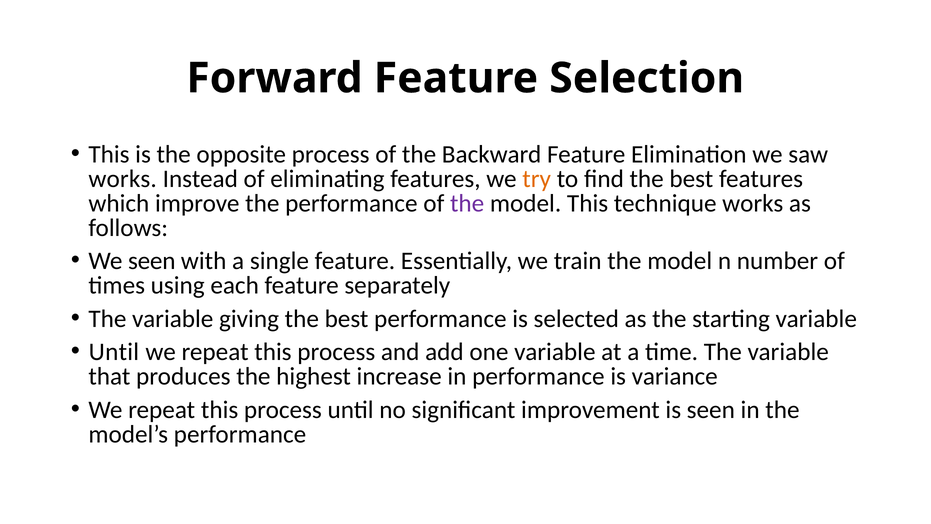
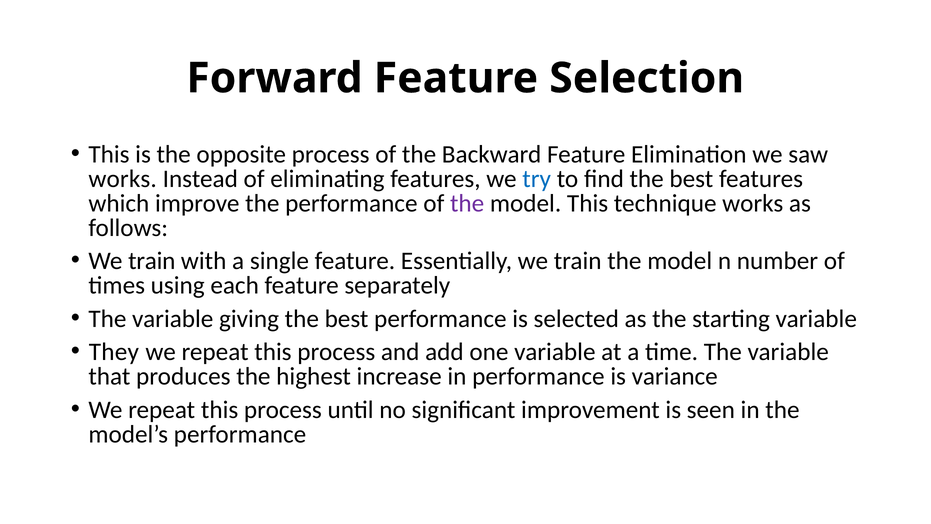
try colour: orange -> blue (537, 179)
seen: seen -> train (152, 261)
Until: Until -> They (114, 352)
